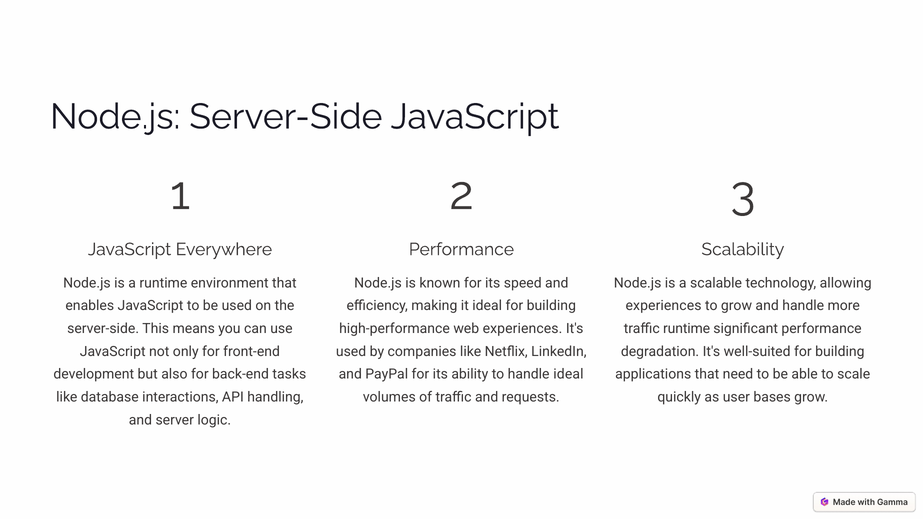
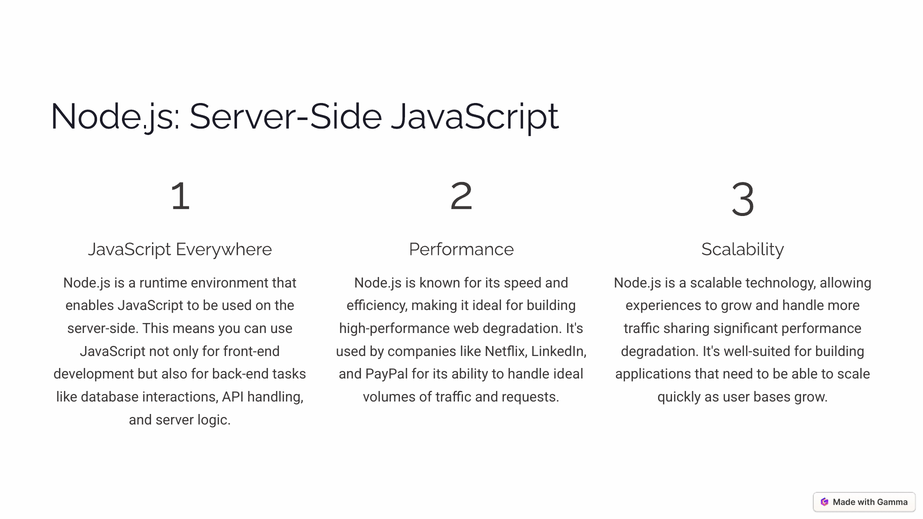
web experiences: experiences -> degradation (523, 329)
traffic runtime: runtime -> sharing (687, 329)
